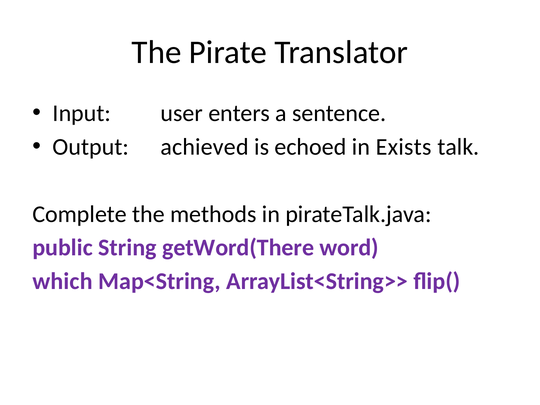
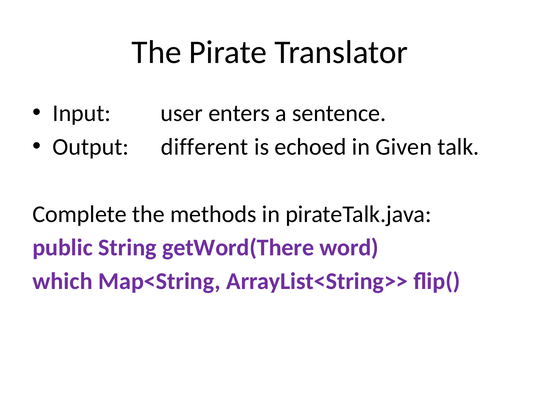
achieved: achieved -> different (205, 147)
Exists: Exists -> Given (404, 147)
